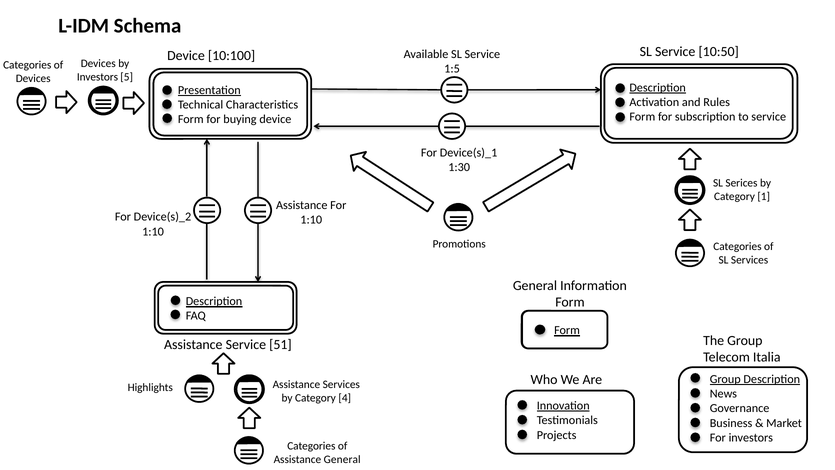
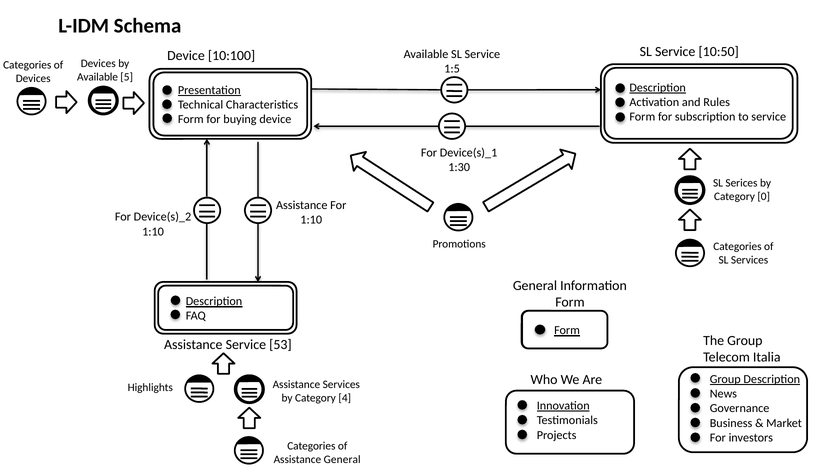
Investors: Investors -> Available (97, 77)
1: 1 -> 0 (764, 197)
51: 51 -> 53 (280, 344)
